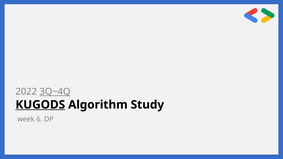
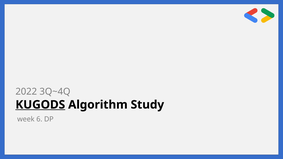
3Q~4Q underline: present -> none (55, 92)
